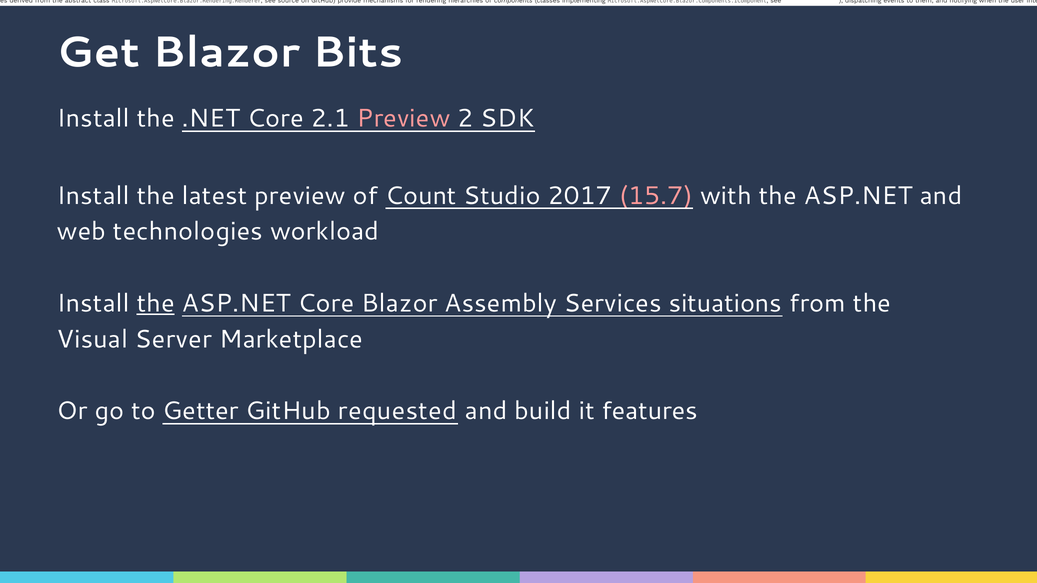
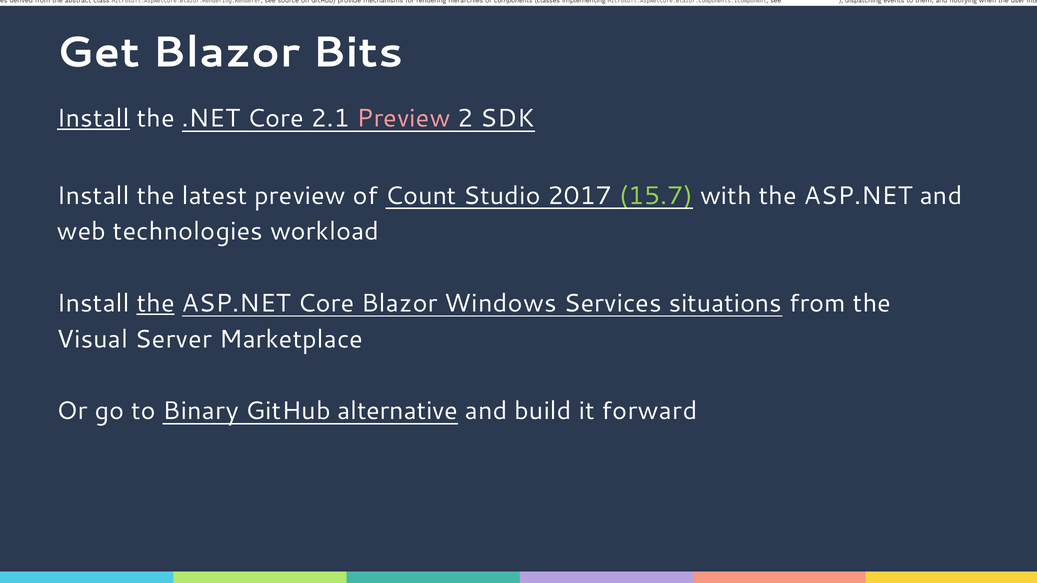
Install underline: none -> present (93, 118)
15.7 colour: pink -> light green (656, 196)
Assembly: Assembly -> Windows (501, 303)
Getter: Getter -> Binary (201, 411)
requested: requested -> alternative (398, 411)
features: features -> forward (650, 411)
